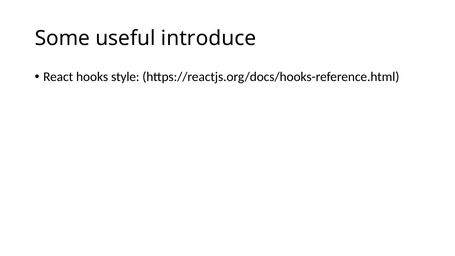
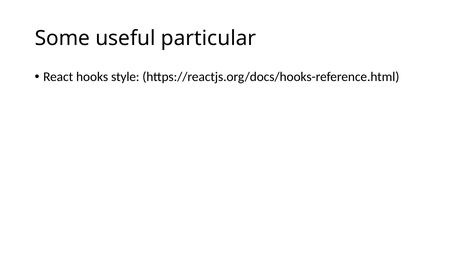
introduce: introduce -> particular (209, 38)
